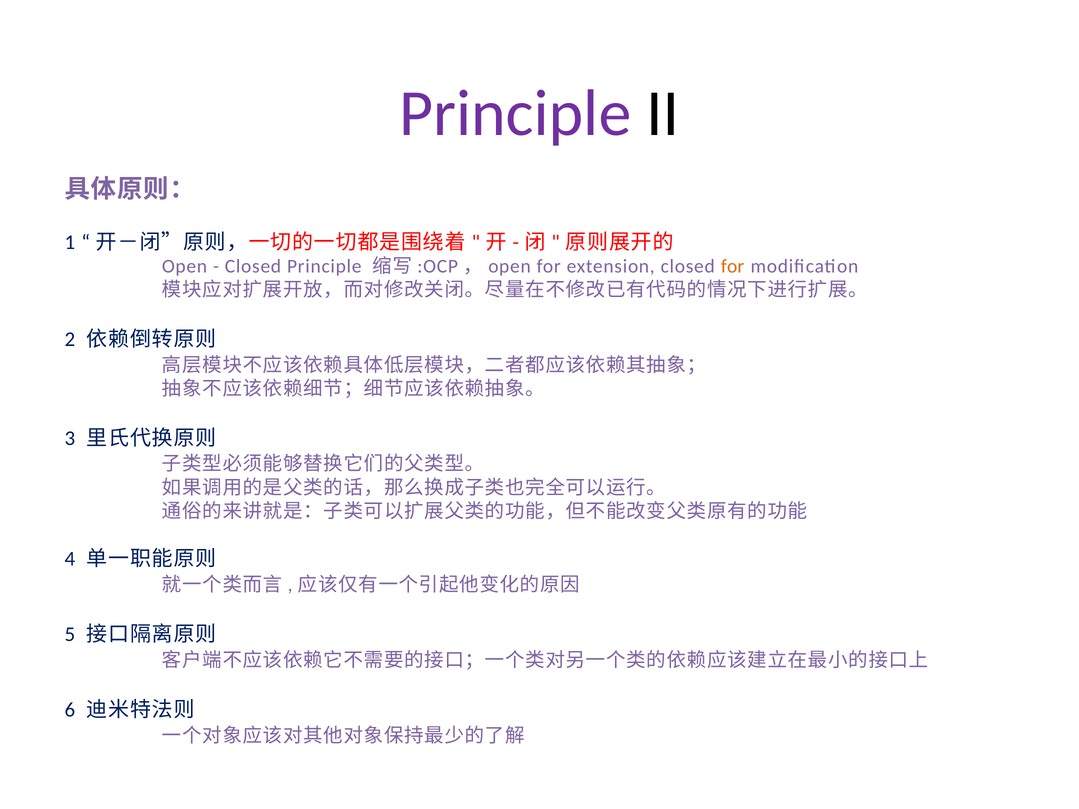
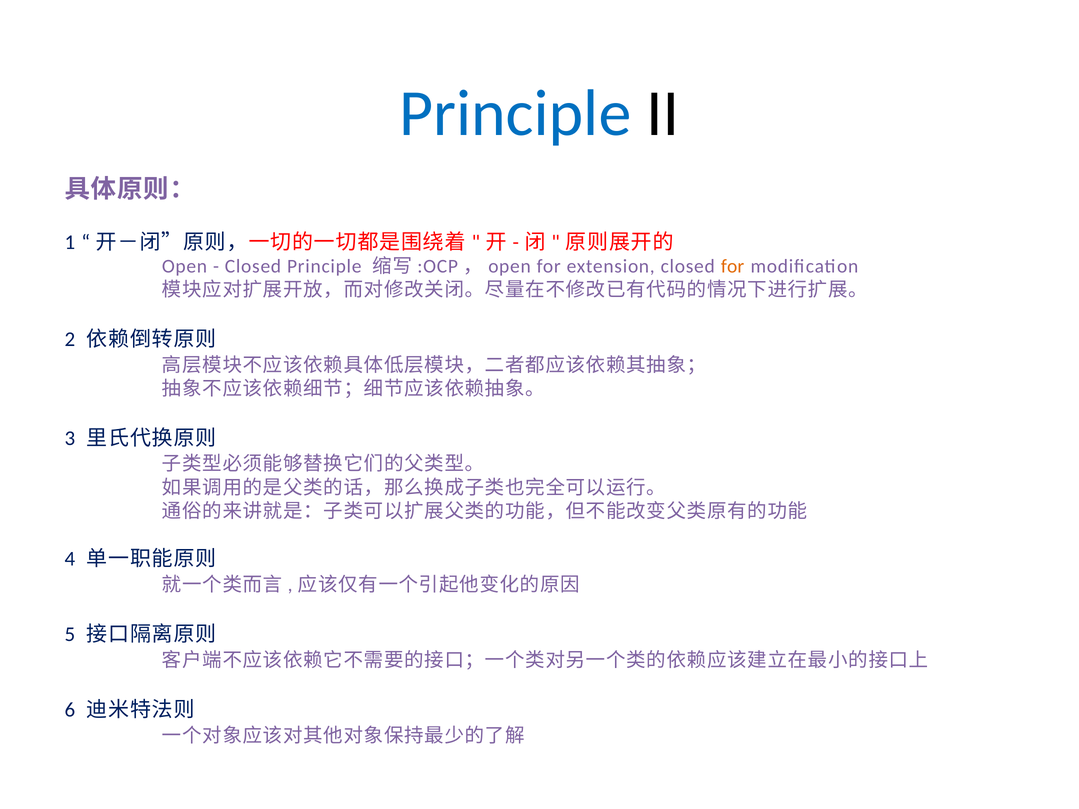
Principle colour: purple -> blue (515, 114)
